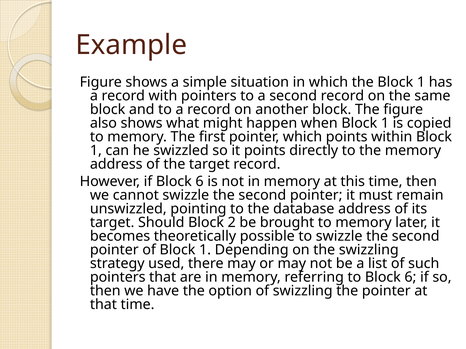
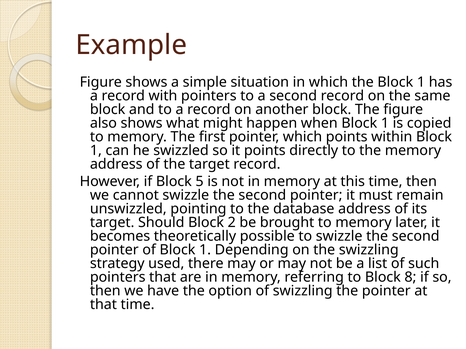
if Block 6: 6 -> 5 (200, 182)
to Block 6: 6 -> 8 (410, 278)
